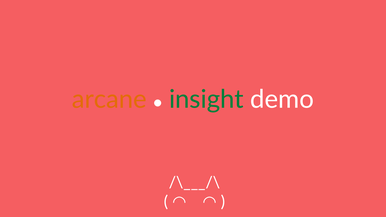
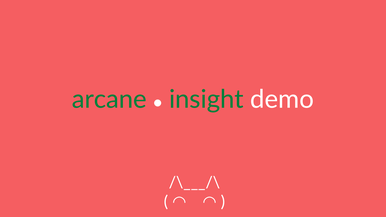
arcane colour: orange -> green (109, 100)
